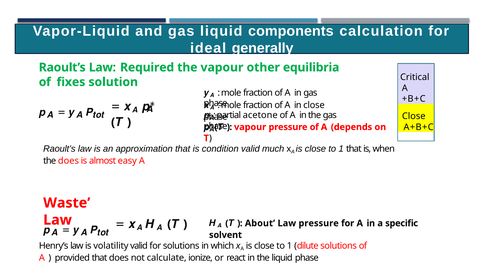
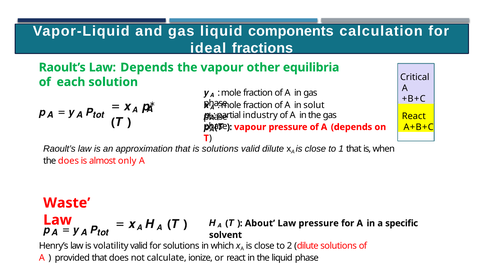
generally: generally -> fractions (263, 48)
Law Required: Required -> Depends (147, 67)
fixes: fixes -> each (71, 82)
in close: close -> solut (314, 105)
acetone: acetone -> industry (260, 115)
Close: Close -> React (414, 116)
is condition: condition -> solutions (220, 149)
valid much: much -> dilute (273, 149)
easy: easy -> only (127, 161)
1: 1 -> 2 (289, 246)
